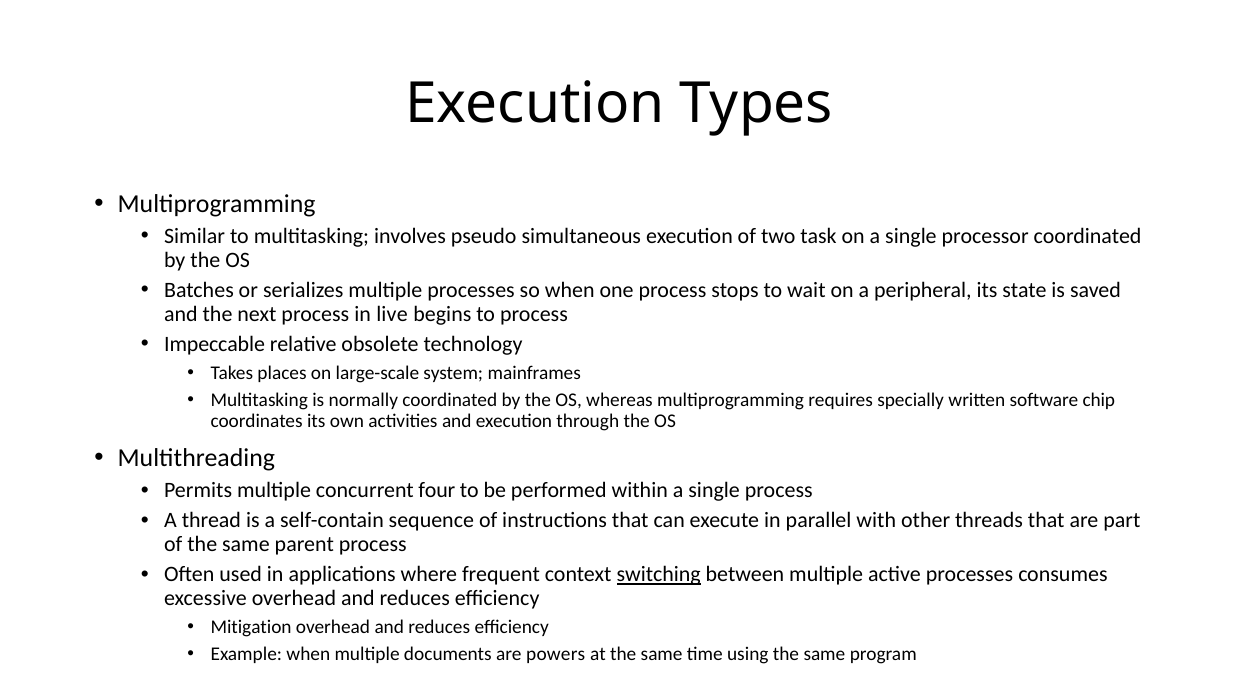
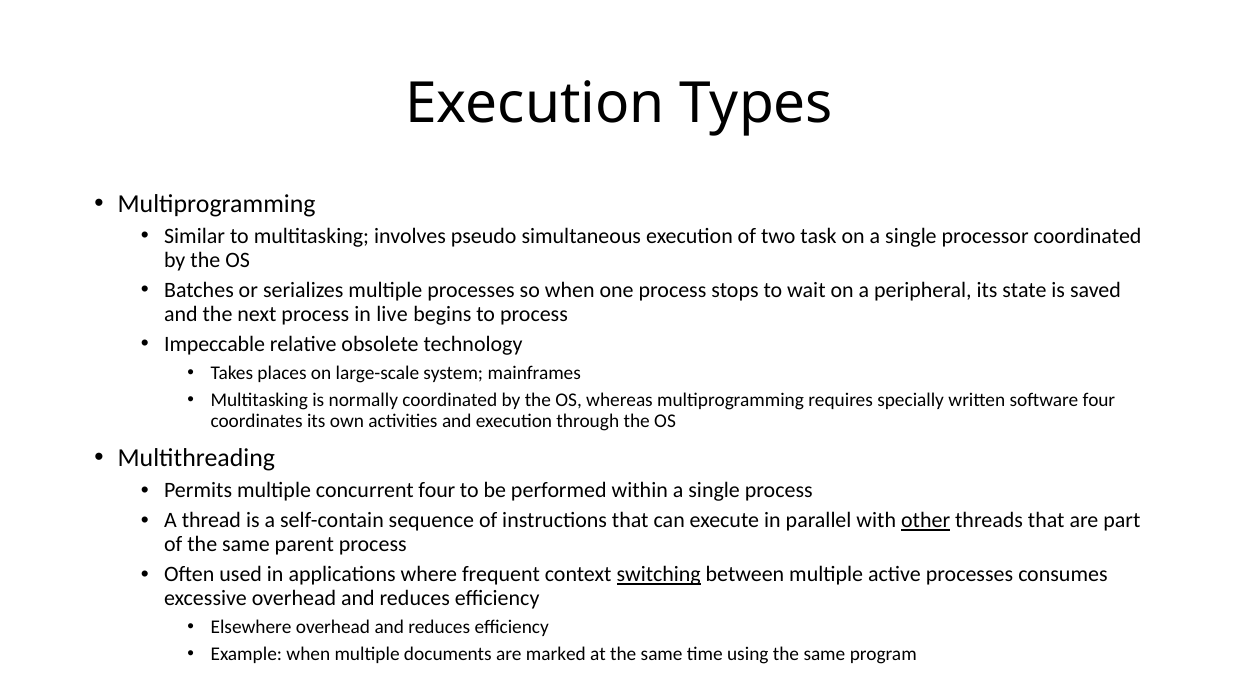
software chip: chip -> four (1099, 400)
other underline: none -> present (926, 521)
Mitigation: Mitigation -> Elsewhere (251, 627)
powers: powers -> marked (556, 654)
